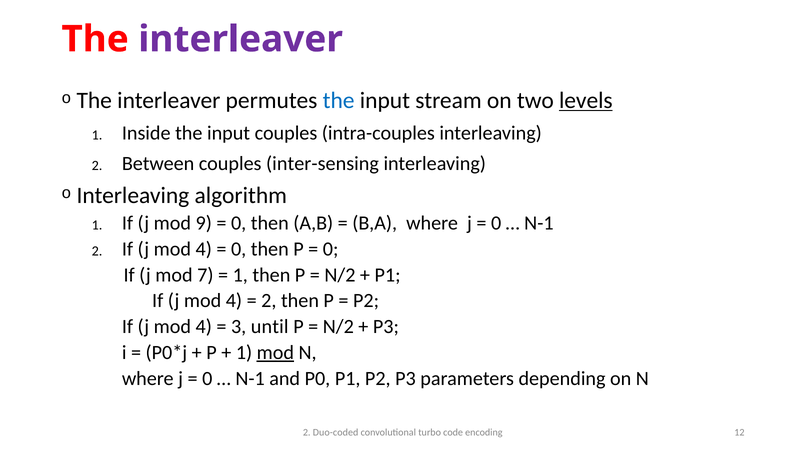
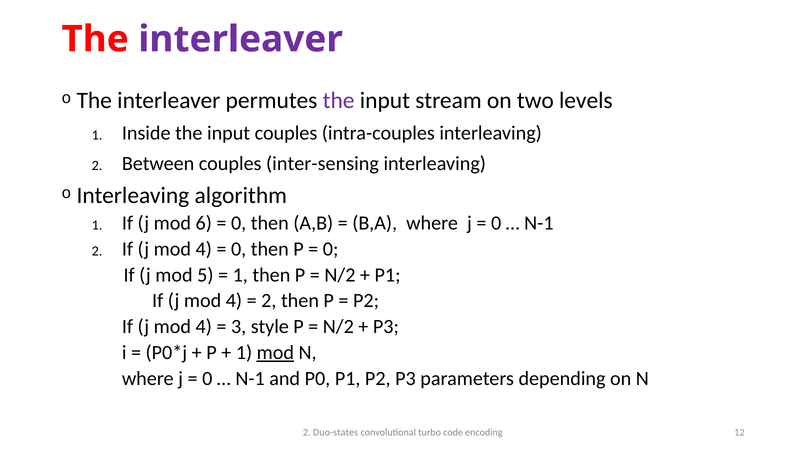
the colour: blue -> purple (339, 100)
levels underline: present -> none (586, 100)
9: 9 -> 6 (204, 223)
7: 7 -> 5 (205, 275)
until: until -> style (270, 327)
Duo-coded: Duo-coded -> Duo-states (336, 433)
